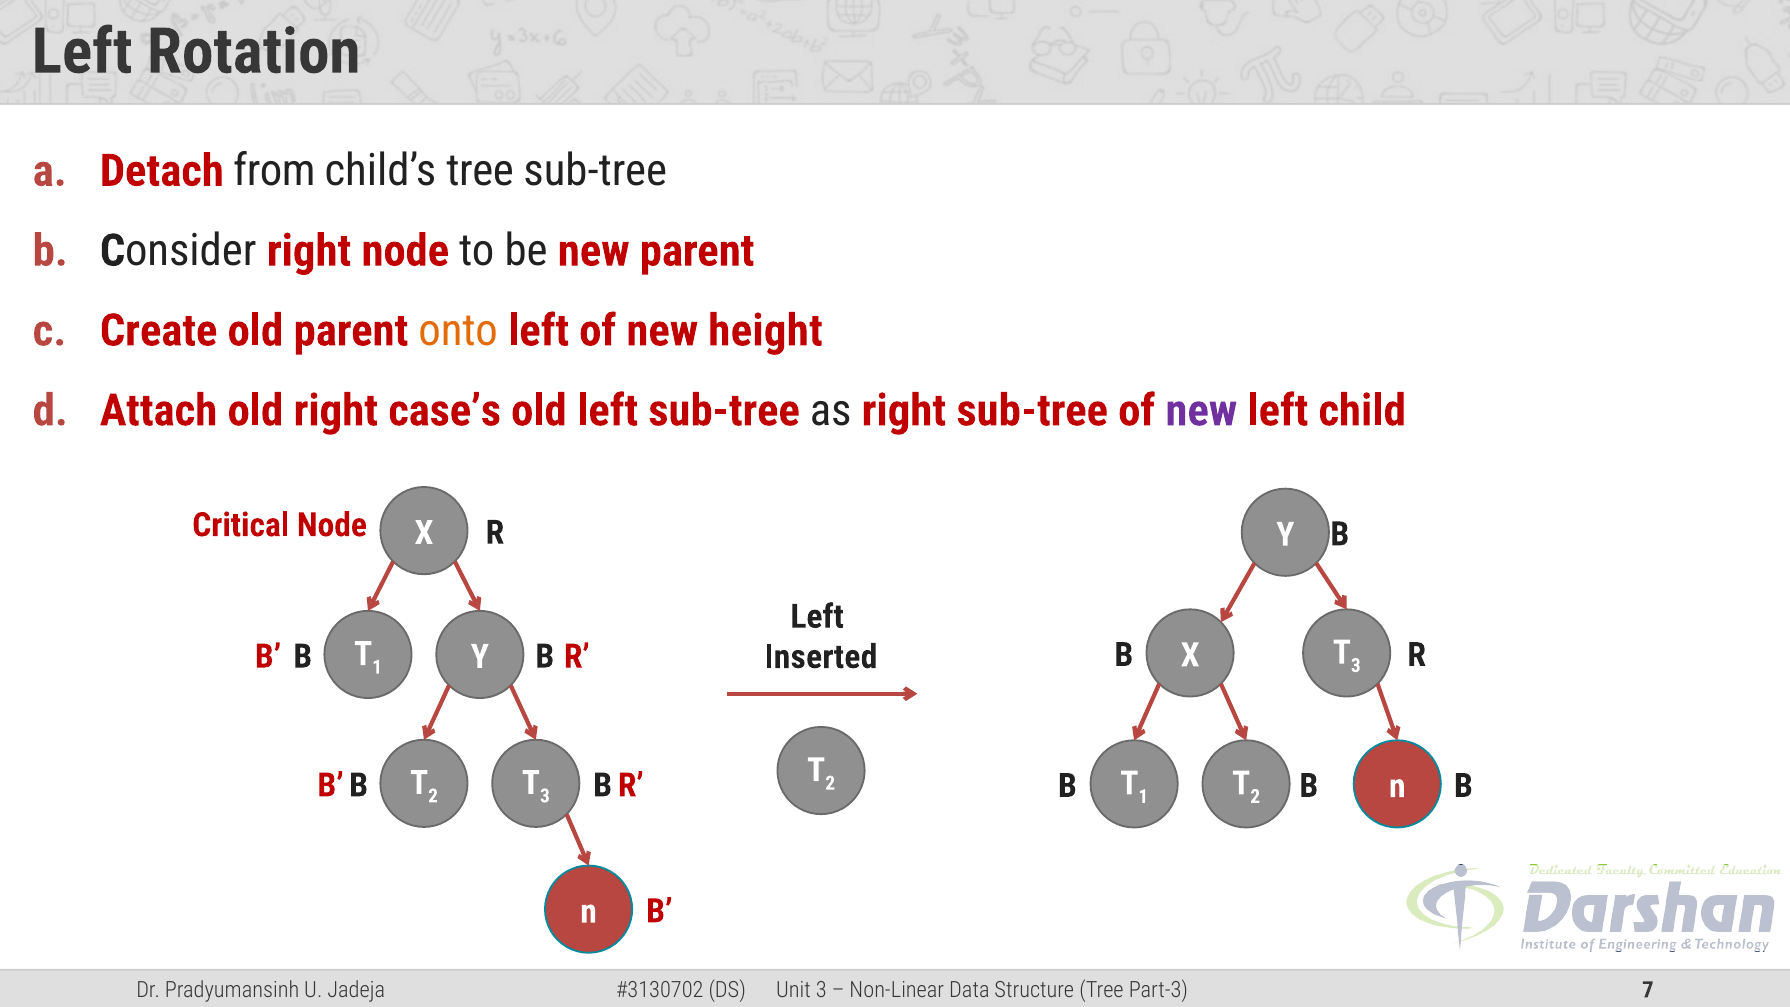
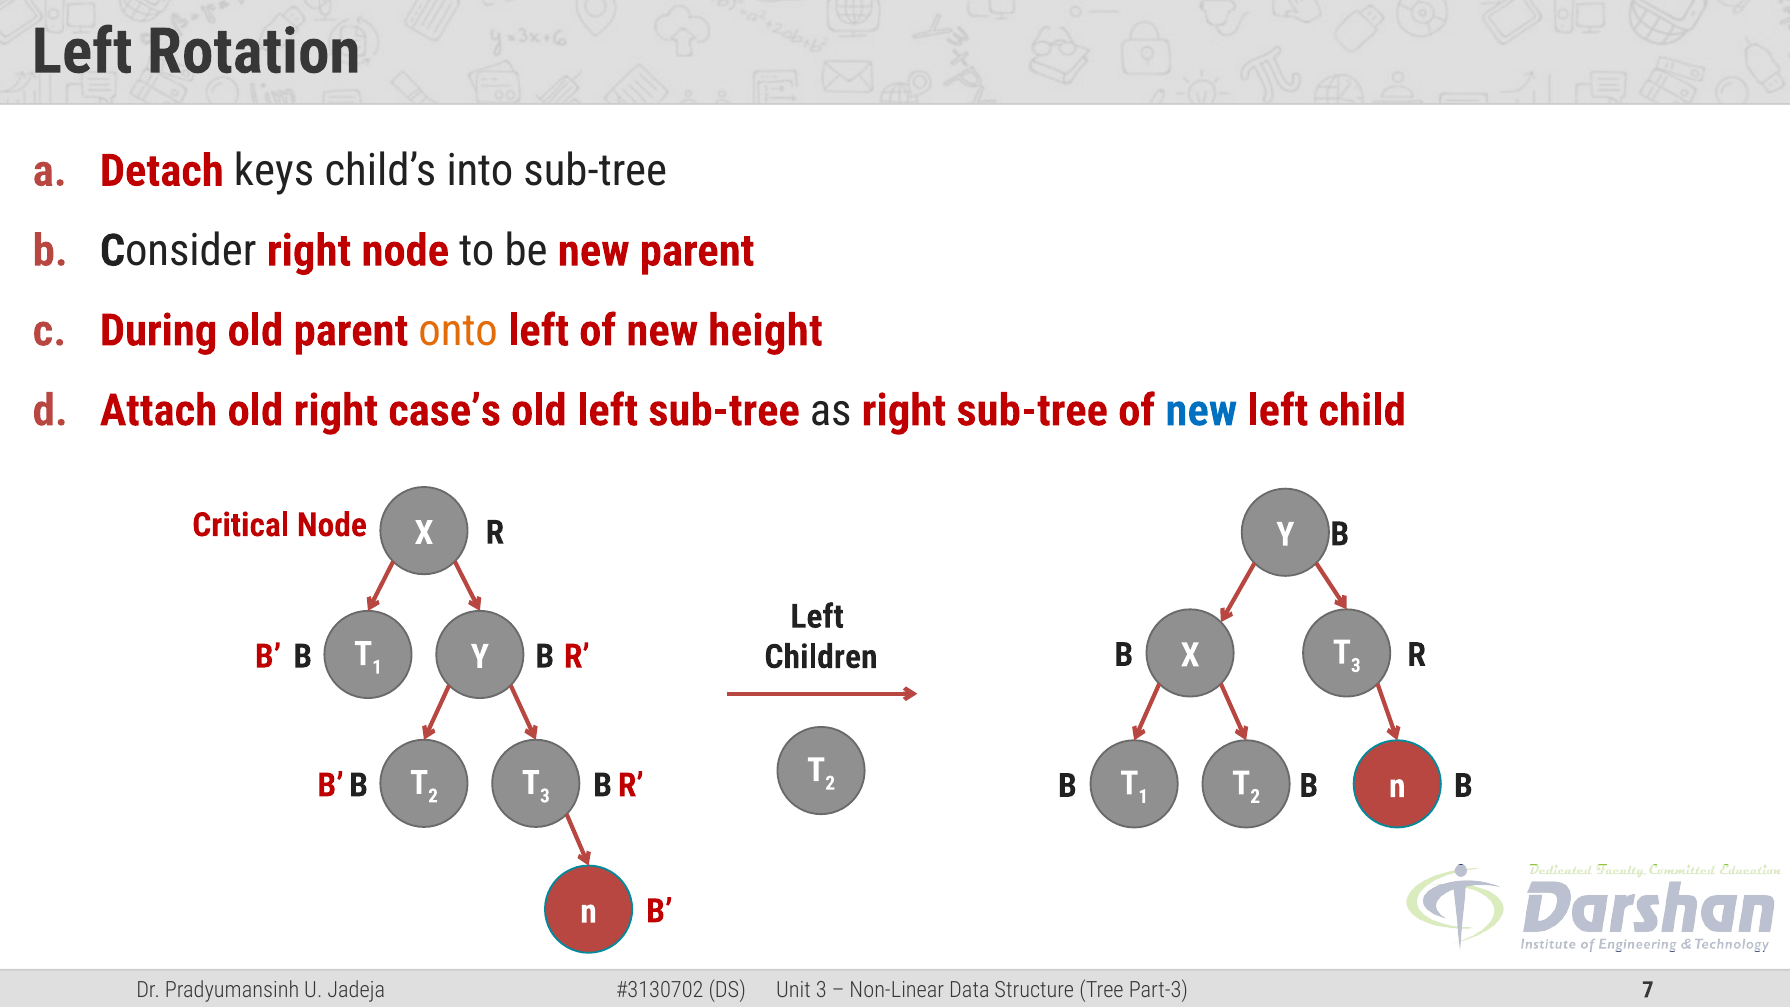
from: from -> keys (274, 171)
child’s tree: tree -> into (480, 171)
Create: Create -> During (159, 331)
new colour: purple -> blue (1201, 411)
Inserted: Inserted -> Children (821, 657)
